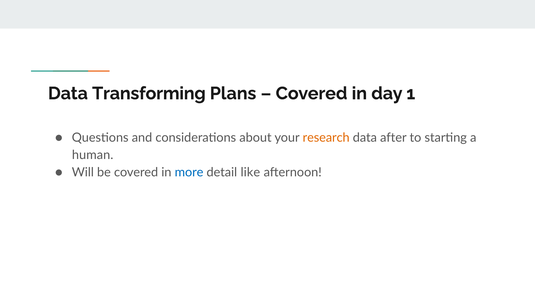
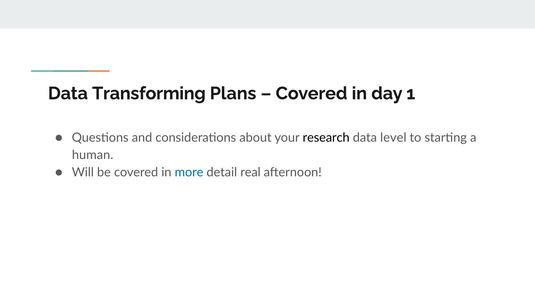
research colour: orange -> black (326, 138)
after: after -> level (393, 138)
like: like -> real (250, 172)
